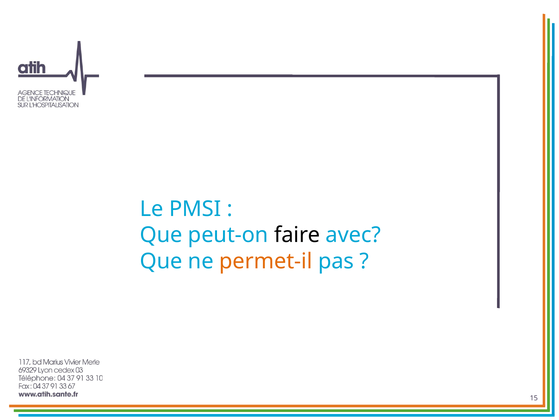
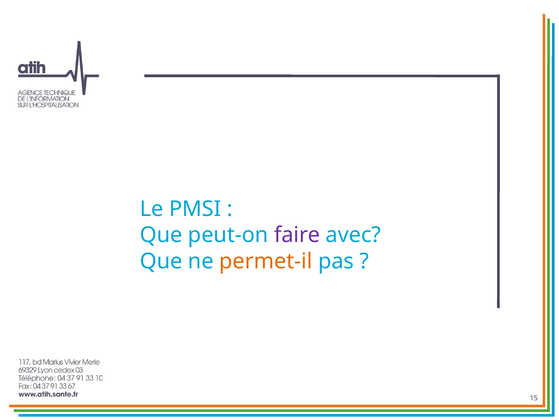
faire colour: black -> purple (297, 235)
